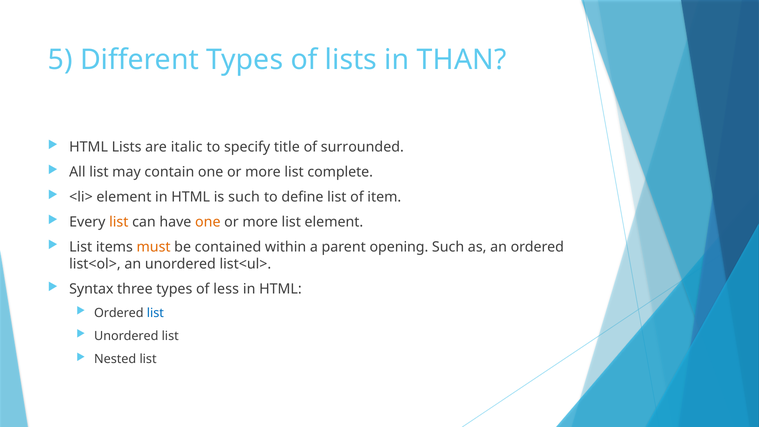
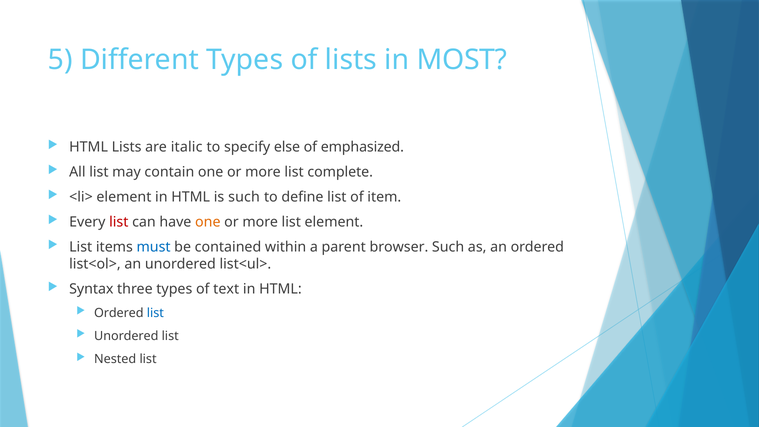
THAN: THAN -> MOST (462, 60)
title: title -> else (287, 147)
surrounded: surrounded -> emphasized (362, 147)
list colour: orange -> red (119, 222)
must colour: orange -> blue (154, 247)
opening: opening -> browser (399, 247)
less: less -> text (226, 289)
